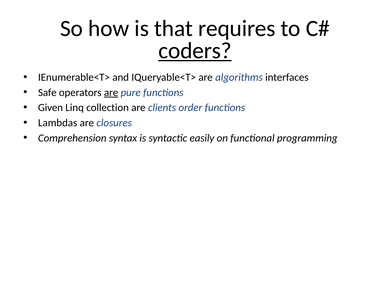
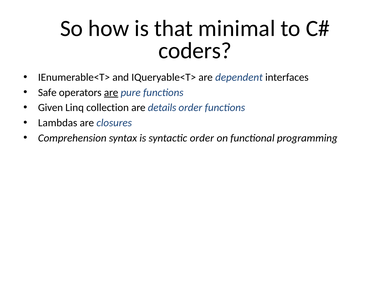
requires: requires -> minimal (237, 28)
coders underline: present -> none (195, 51)
algorithms: algorithms -> dependent (239, 77)
clients: clients -> details (162, 108)
syntactic easily: easily -> order (202, 138)
